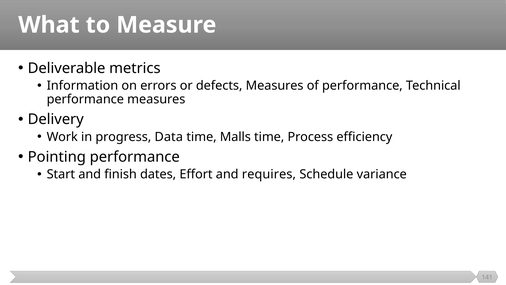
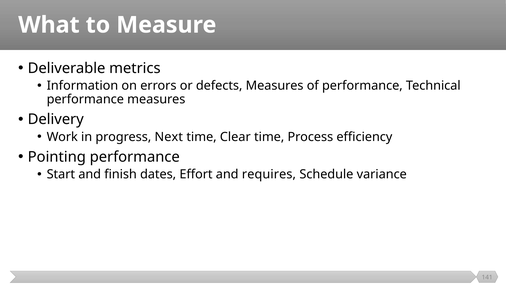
Data: Data -> Next (169, 137)
Malls: Malls -> Clear (235, 137)
